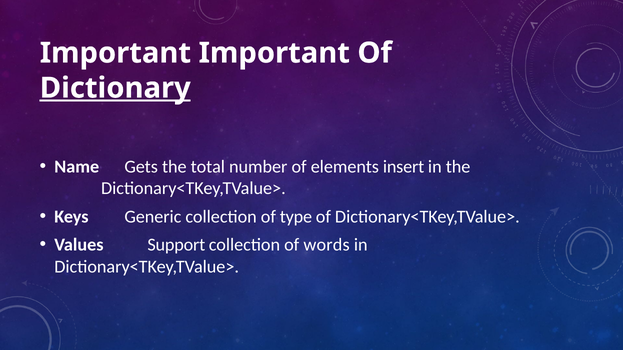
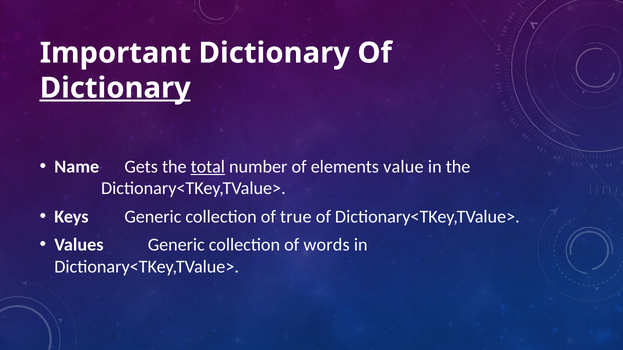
Important Important: Important -> Dictionary (274, 53)
total underline: none -> present (208, 167)
insert: insert -> value (403, 167)
type: type -> true (296, 217)
Values Support: Support -> Generic (176, 245)
